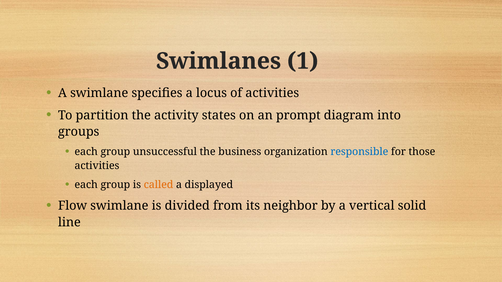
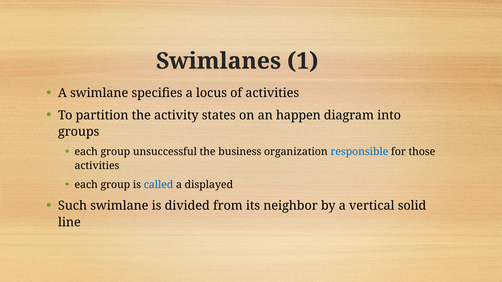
prompt: prompt -> happen (298, 115)
called colour: orange -> blue (159, 185)
Flow: Flow -> Such (73, 206)
